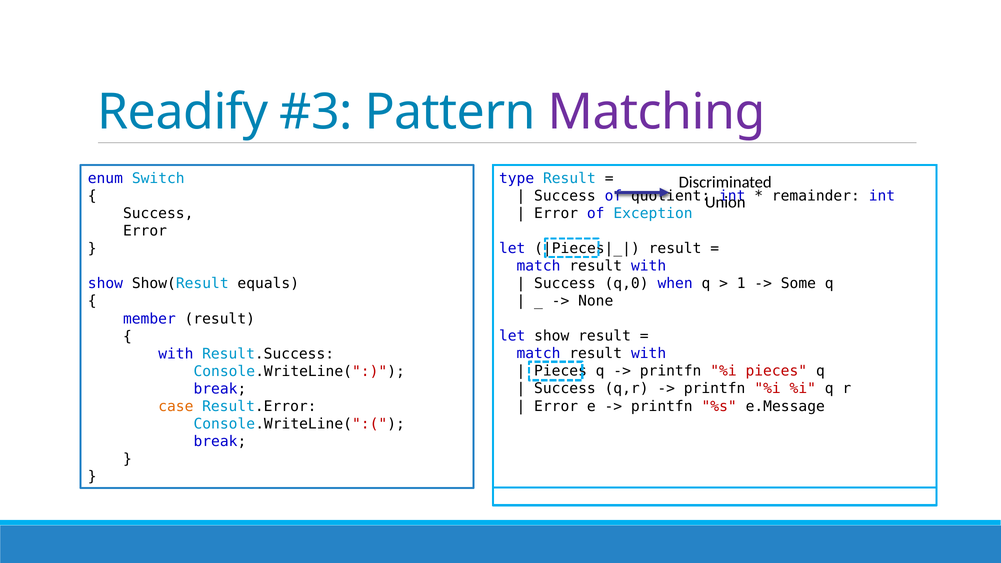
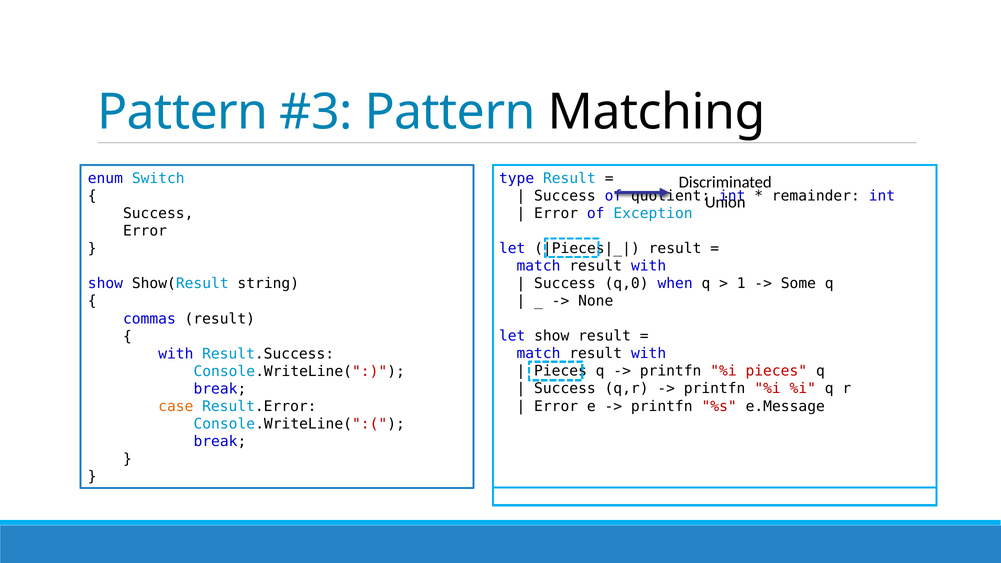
Readify: Readify -> Pattern (183, 112)
Matching colour: purple -> black (657, 112)
Show(Result equals: equals -> string (268, 284)
member: member -> commas (149, 319)
